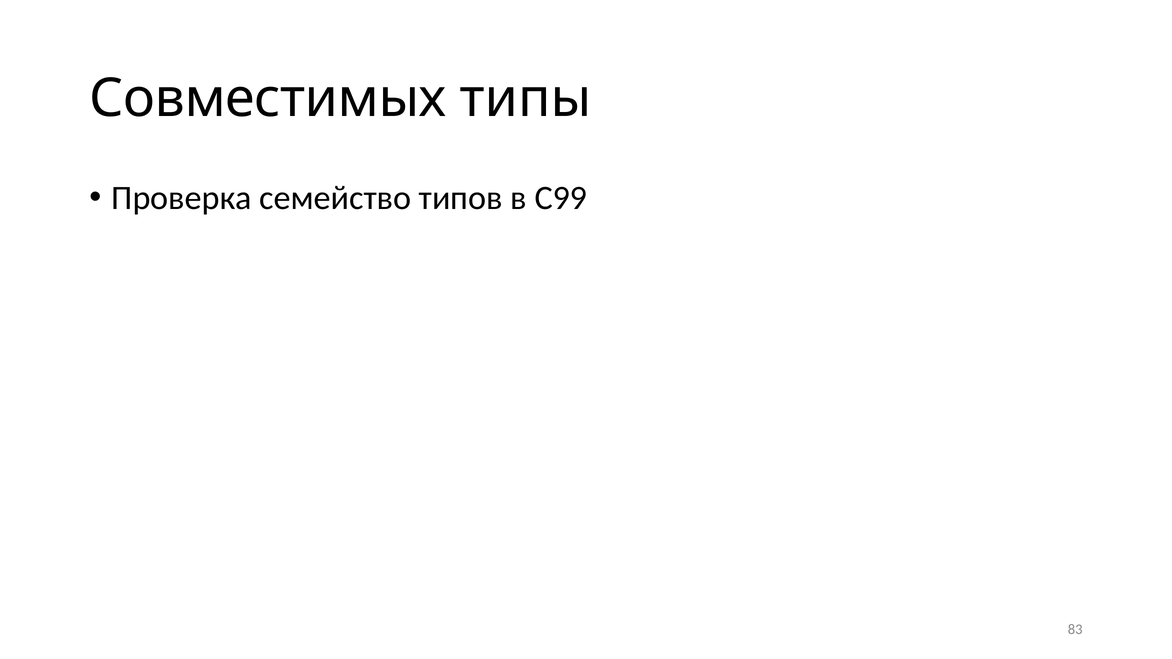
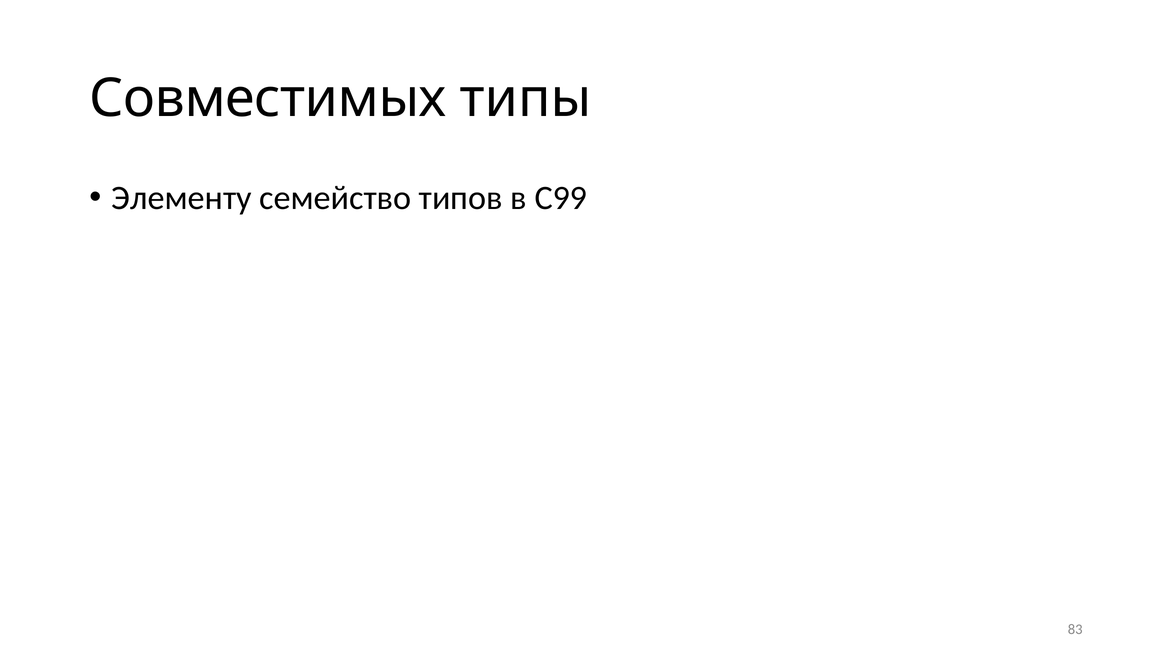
Проверка: Проверка -> Элементу (182, 198)
